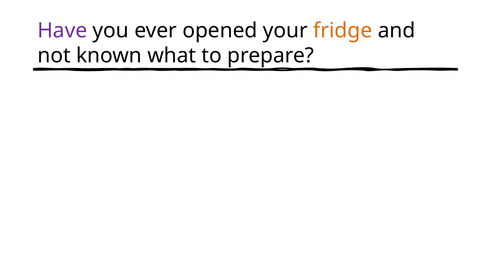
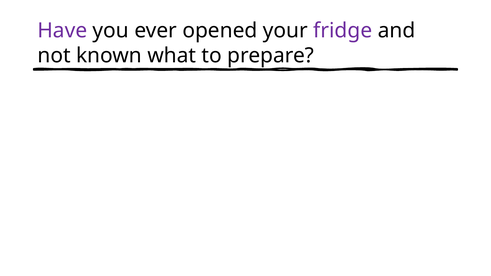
fridge colour: orange -> purple (343, 31)
